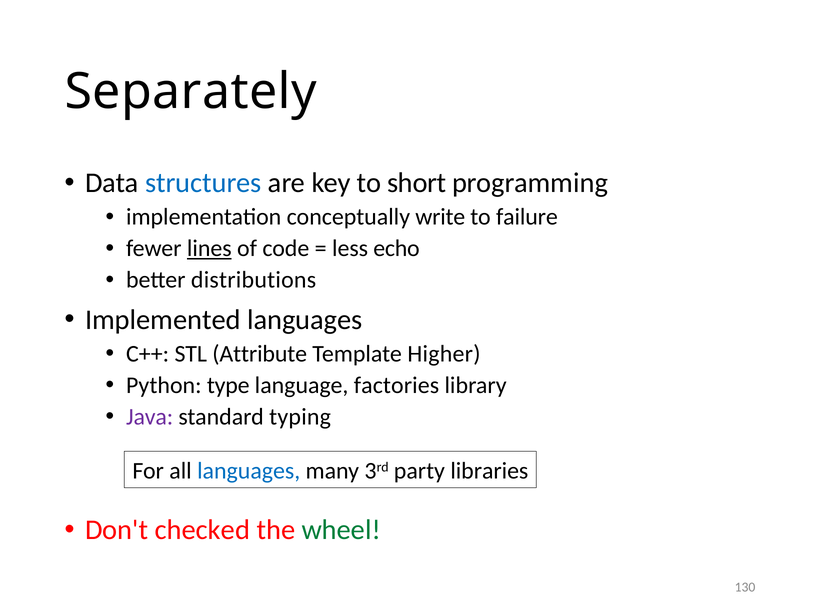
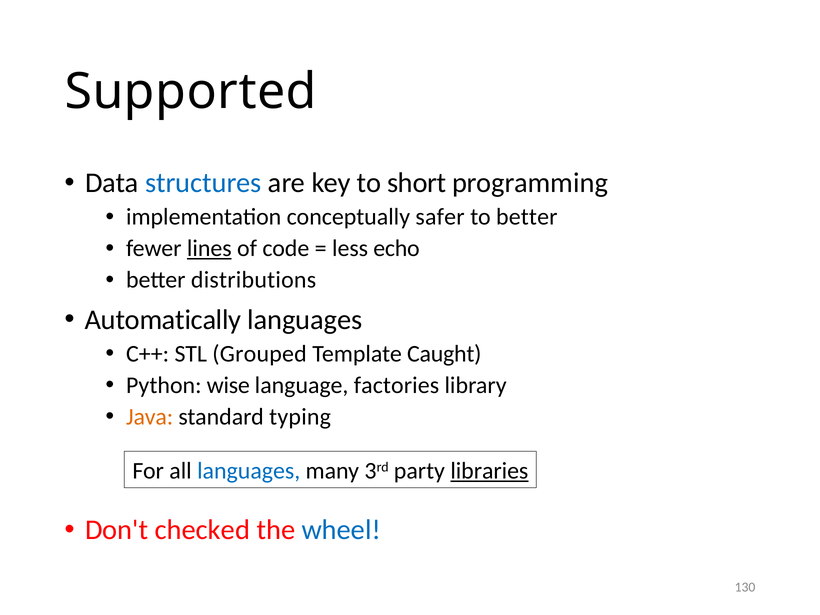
Separately: Separately -> Supported (191, 92)
write: write -> safer (440, 217)
to failure: failure -> better (527, 217)
Implemented: Implemented -> Automatically (163, 320)
Attribute: Attribute -> Grouped (260, 354)
Higher: Higher -> Caught (444, 354)
type: type -> wise (228, 385)
Java colour: purple -> orange (150, 417)
libraries underline: none -> present (489, 471)
wheel colour: green -> blue (341, 530)
